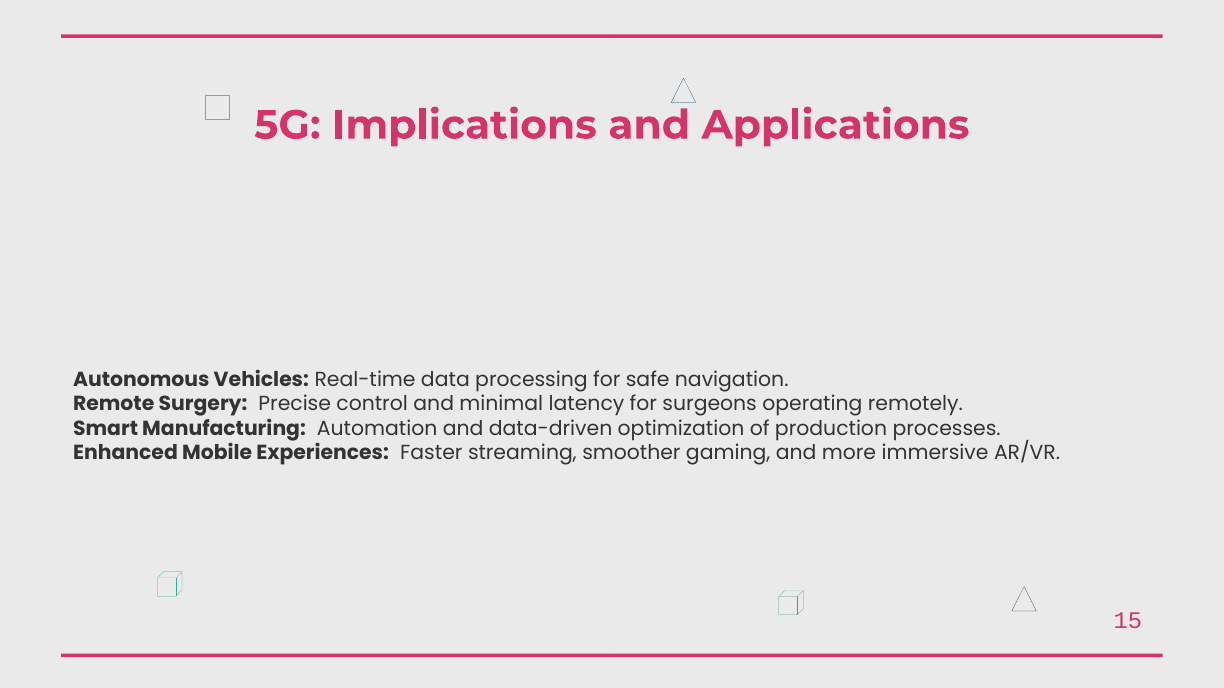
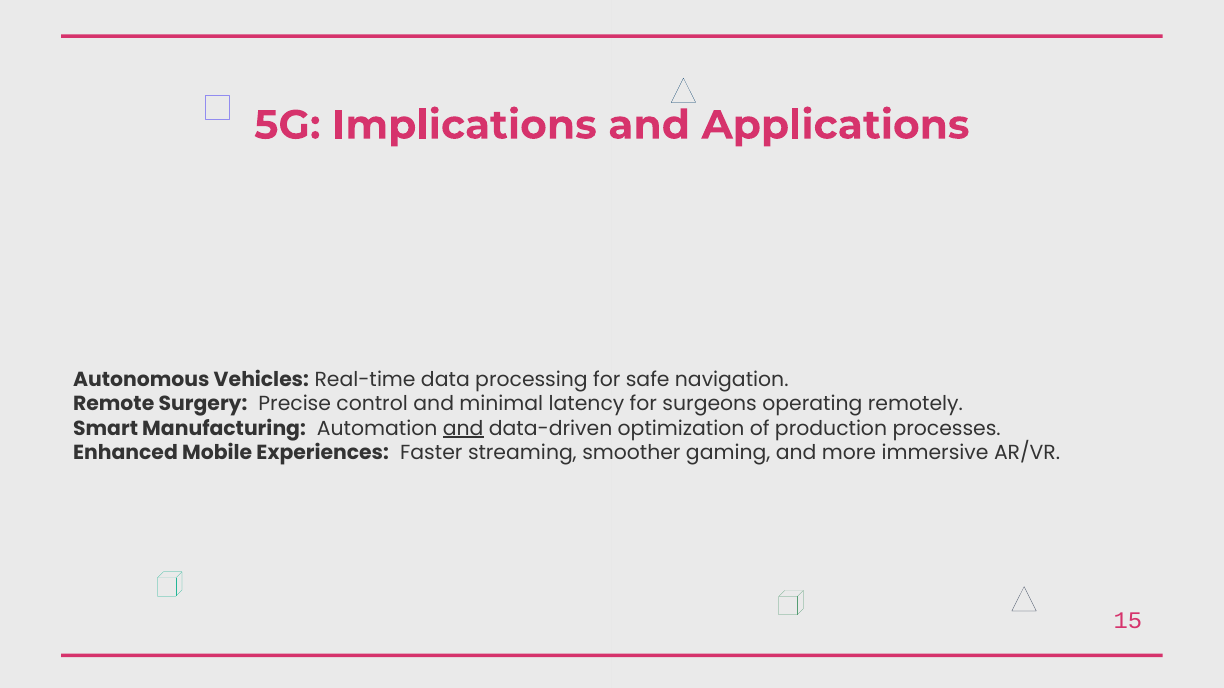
and underline: none -> present (463, 429)
